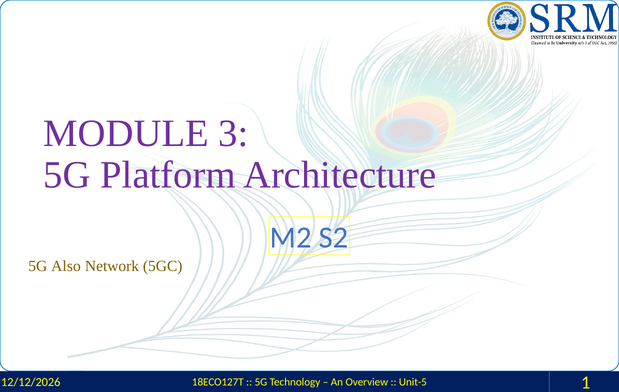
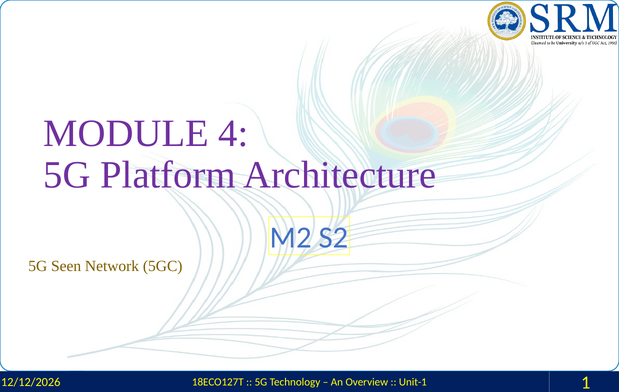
3: 3 -> 4 (233, 134)
Also: Also -> Seen (66, 266)
Unit-5: Unit-5 -> Unit-1 (413, 383)
